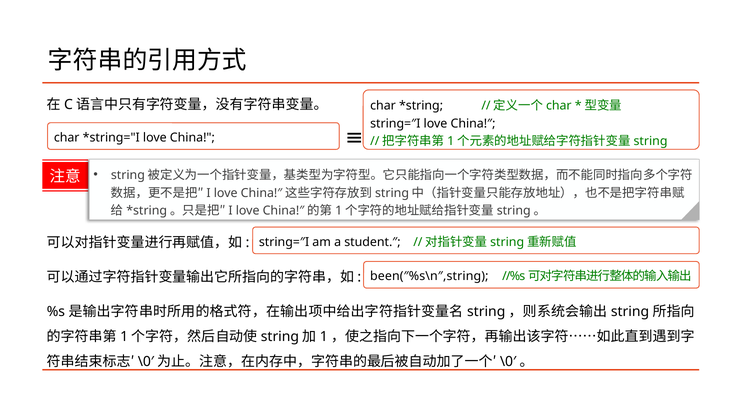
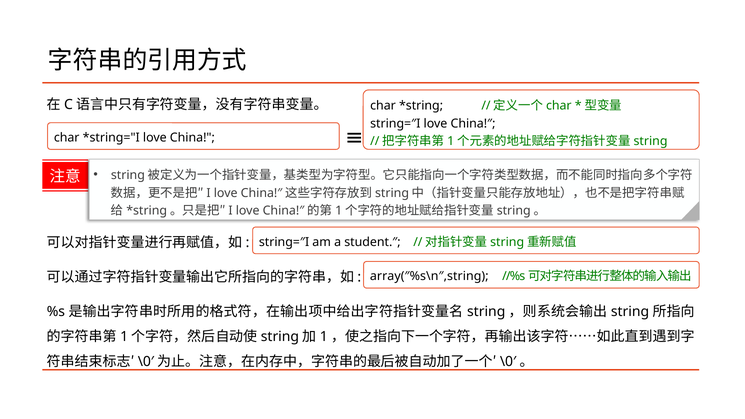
been(″%s\n″,string: been(″%s\n″,string -> array(″%s\n″,string (429, 276)
